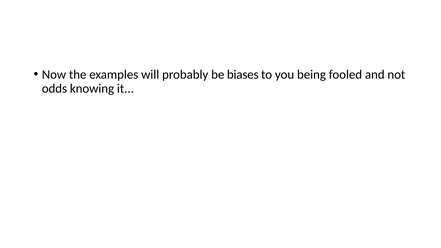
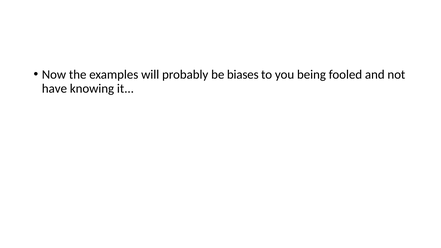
odds: odds -> have (54, 88)
